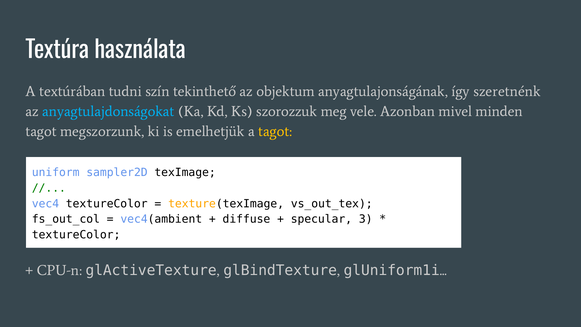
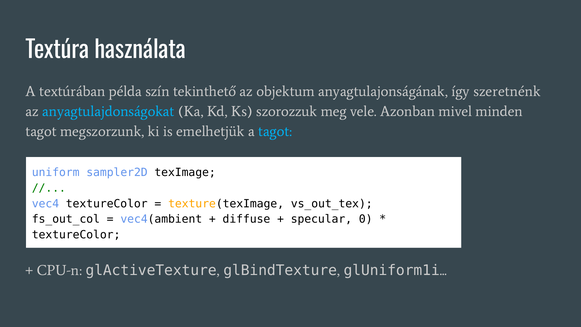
tudni: tudni -> példa (125, 91)
tagot colour: yellow -> light blue (275, 131)
3: 3 -> 0 (366, 219)
